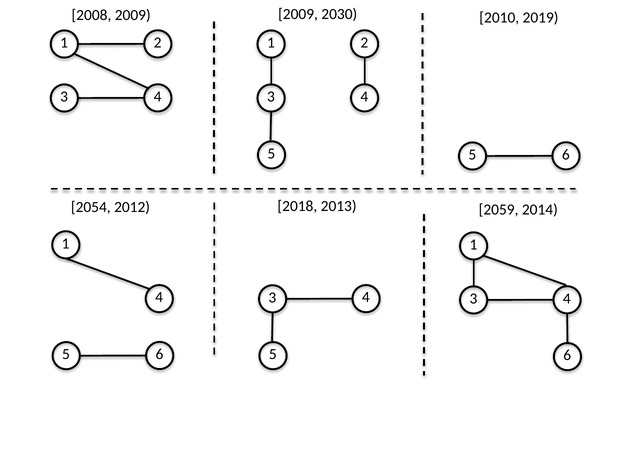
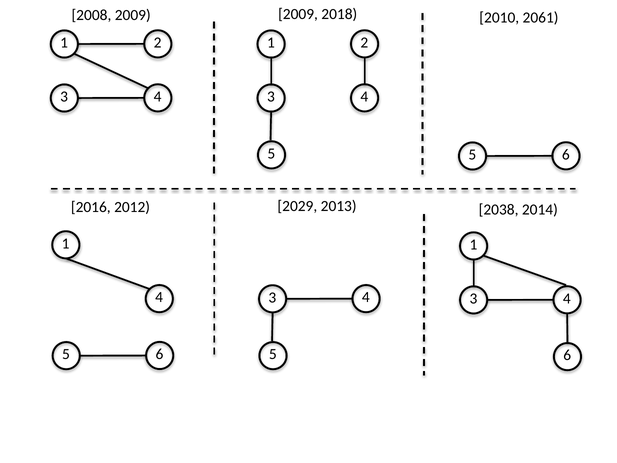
2030: 2030 -> 2018 (339, 14)
2019: 2019 -> 2061 (541, 18)
2054: 2054 -> 2016 (91, 207)
2018: 2018 -> 2029 (297, 206)
2059: 2059 -> 2038 (499, 210)
